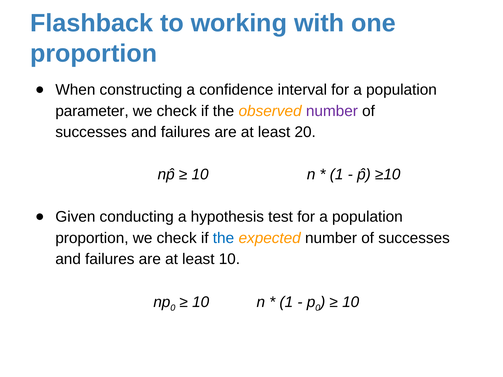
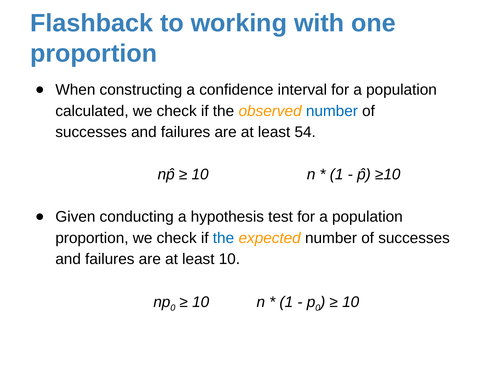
parameter: parameter -> calculated (92, 111)
number colour: purple -> blue (332, 111)
20: 20 -> 54 (305, 132)
